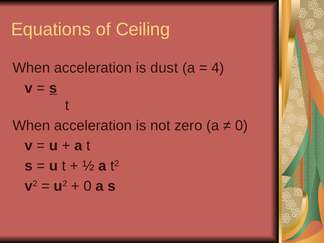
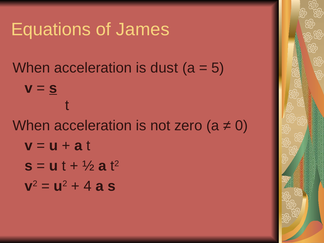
Ceiling: Ceiling -> James (143, 30)
4: 4 -> 5 (218, 68)
0: 0 -> 4 (88, 186)
